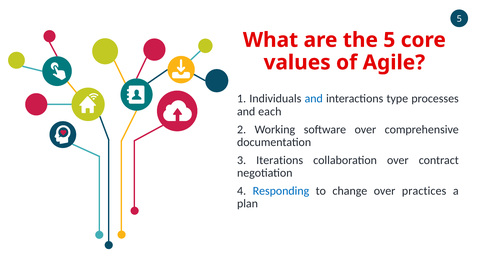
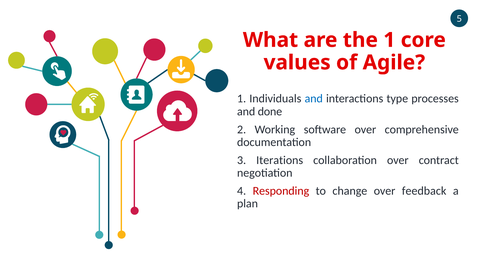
the 5: 5 -> 1 (389, 40)
each: each -> done (270, 112)
Responding colour: blue -> red (281, 191)
practices: practices -> feedback (424, 191)
